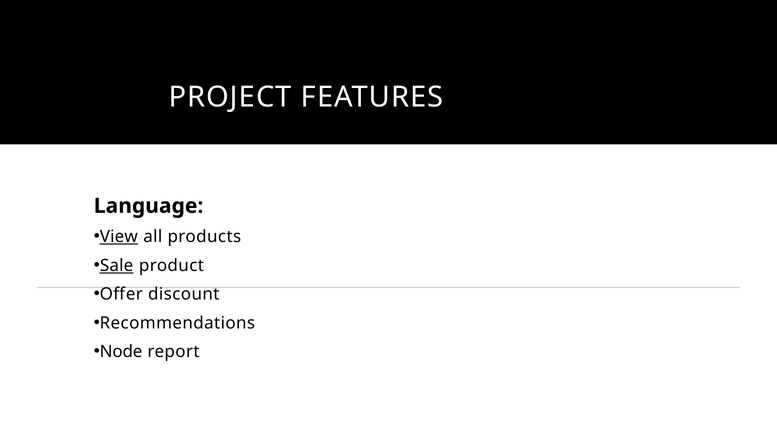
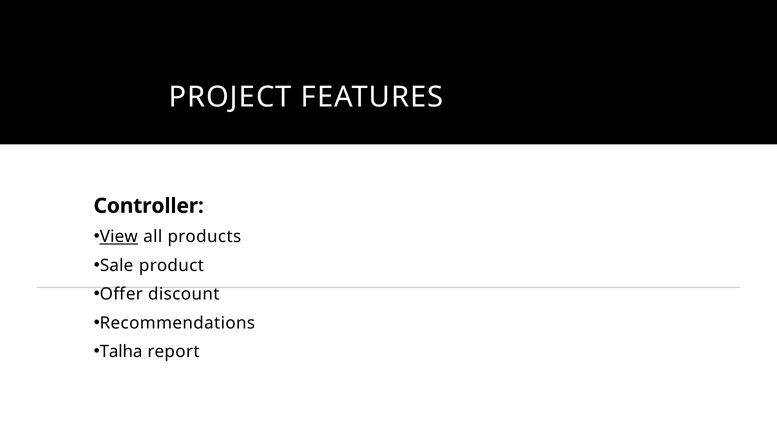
Language: Language -> Controller (149, 206)
Sale underline: present -> none (117, 266)
Node: Node -> Talha (121, 352)
